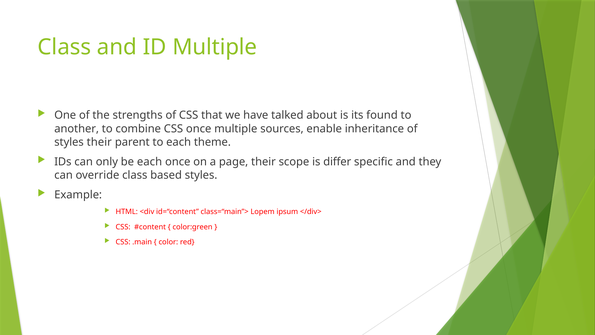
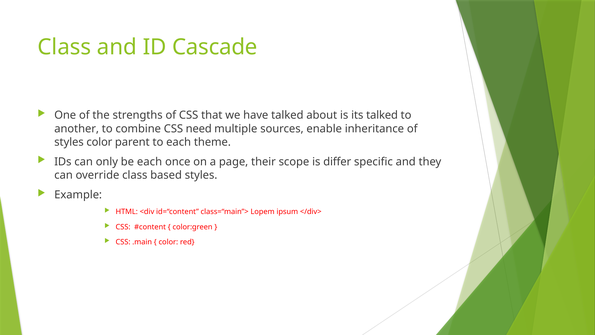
ID Multiple: Multiple -> Cascade (215, 47)
its found: found -> talked (382, 115)
CSS once: once -> need (199, 129)
styles their: their -> color (99, 142)
